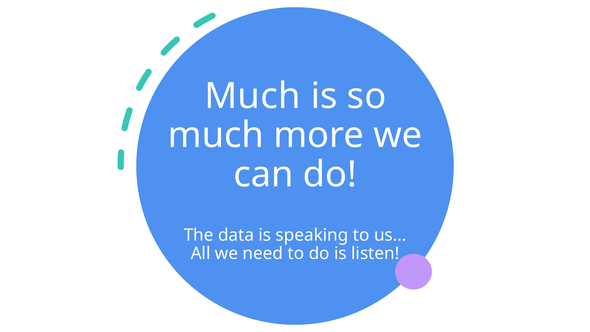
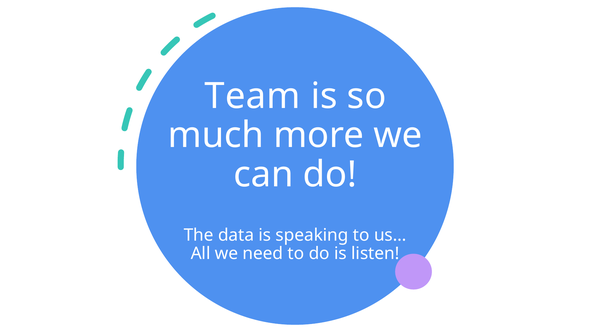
Much: Much -> Team (252, 96)
